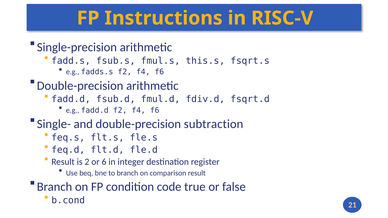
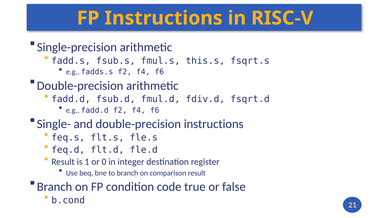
double-precision subtraction: subtraction -> instructions (214, 124)
2: 2 -> 1 (87, 162)
6: 6 -> 0 (104, 162)
